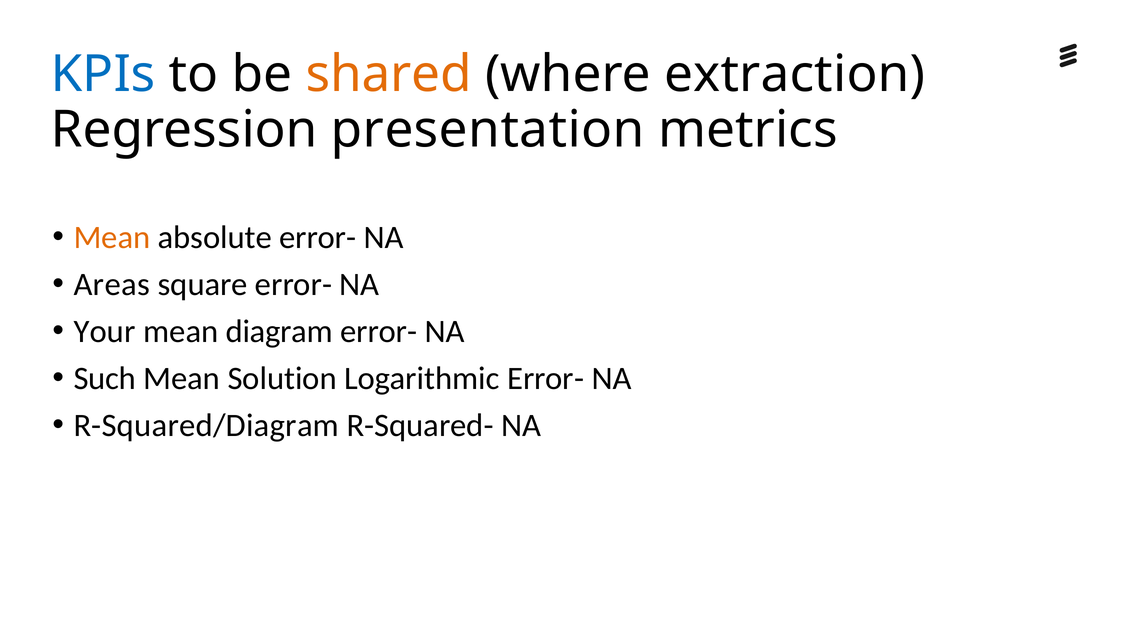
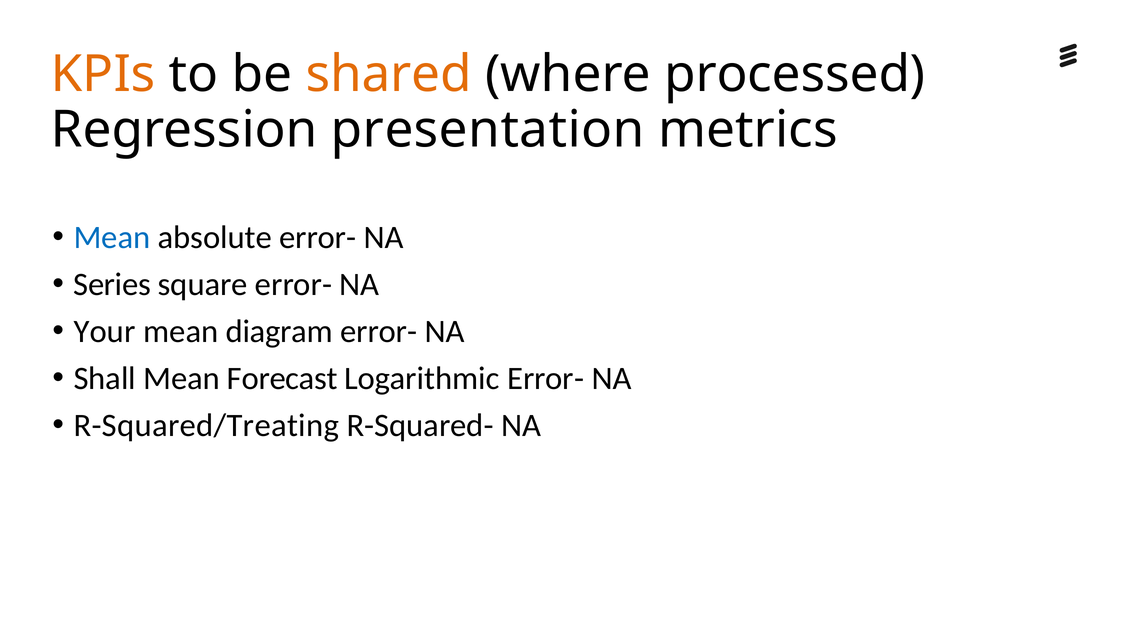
KPIs colour: blue -> orange (103, 75)
extraction: extraction -> processed (795, 75)
Mean colour: orange -> blue (112, 238)
Areas: Areas -> Series (112, 285)
Such: Such -> Shall (105, 379)
Solution: Solution -> Forecast (282, 379)
R-Squared/Diagram: R-Squared/Diagram -> R-Squared/Treating (206, 426)
